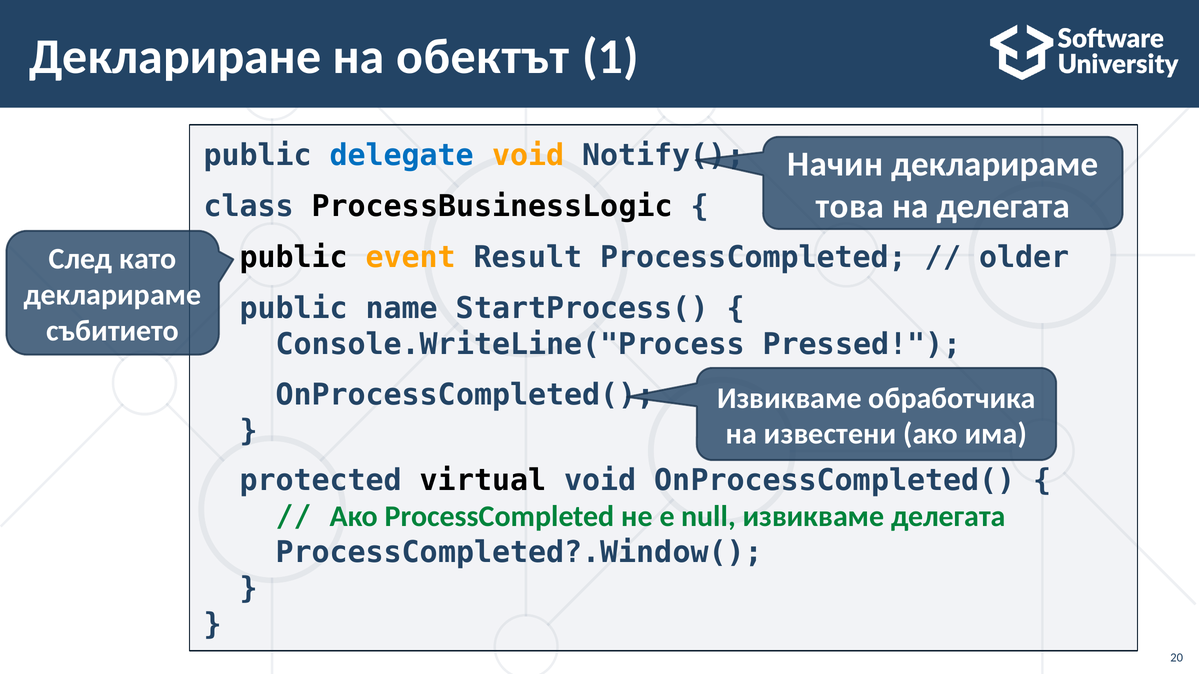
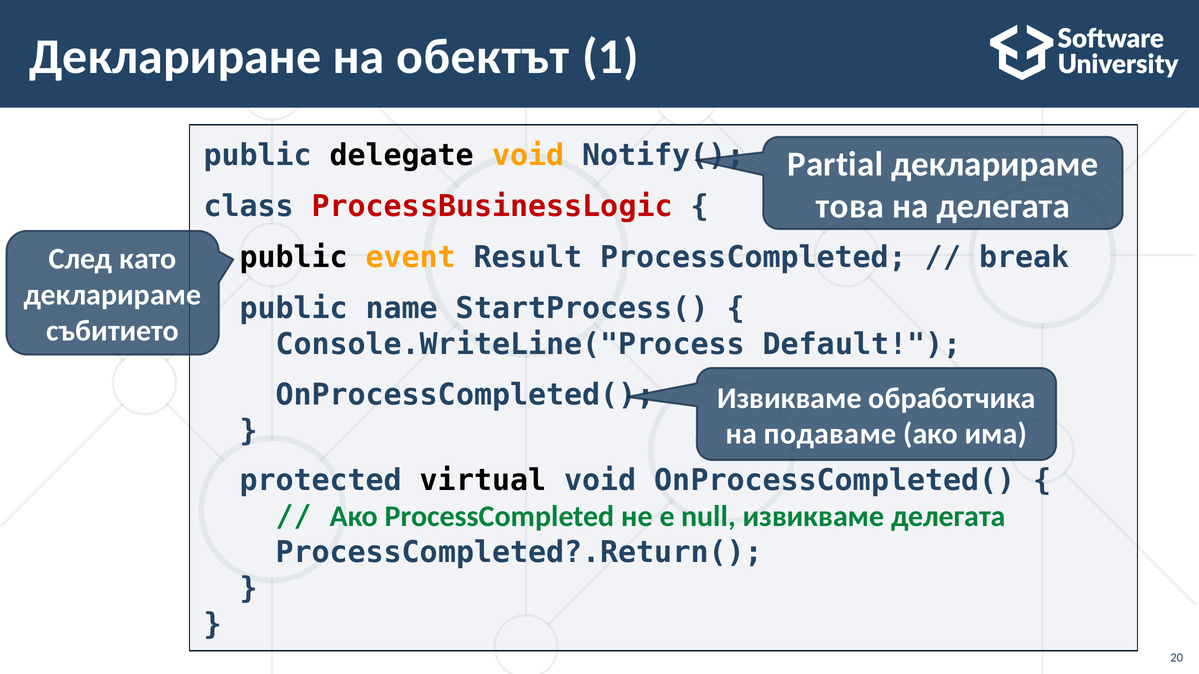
delegate colour: blue -> black (402, 155)
Начин: Начин -> Partial (835, 164)
ProcessBusinessLogic colour: black -> red (492, 206)
older: older -> break (1024, 257)
Pressed: Pressed -> Default (862, 344)
известени: известени -> подаваме (830, 434)
ProcessCompleted?.Window(: ProcessCompleted?.Window( -> ProcessCompleted?.Return( (519, 553)
